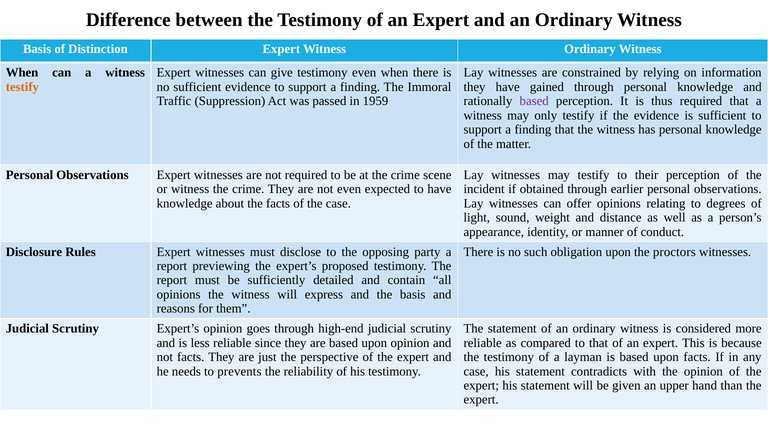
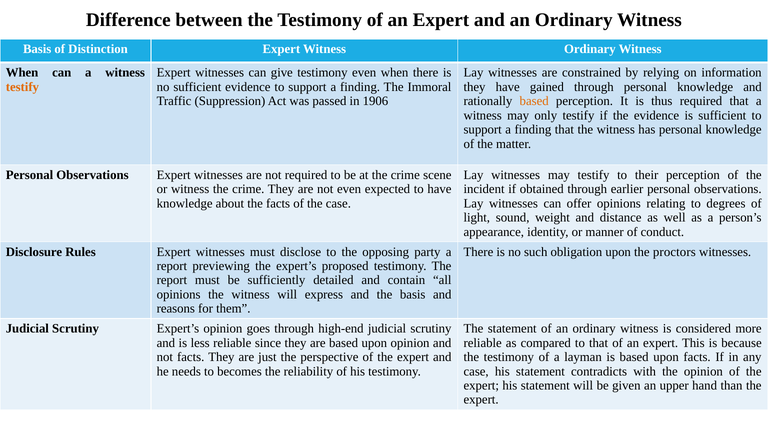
1959: 1959 -> 1906 (375, 101)
based colour: purple -> orange (534, 101)
prevents: prevents -> becomes (239, 371)
